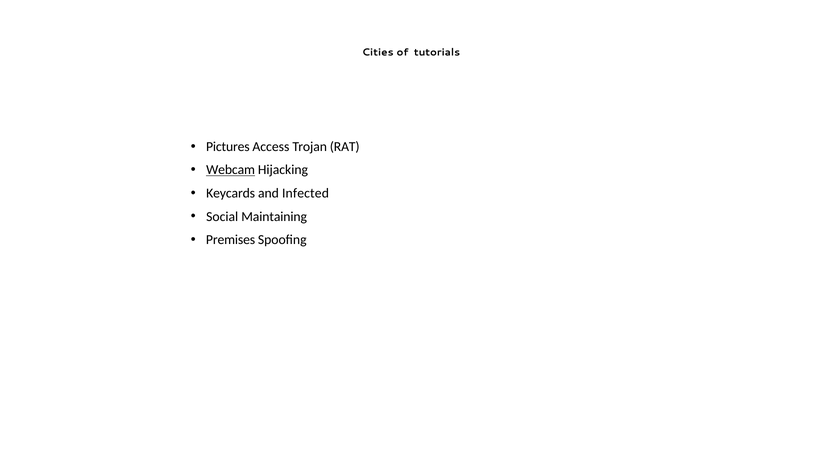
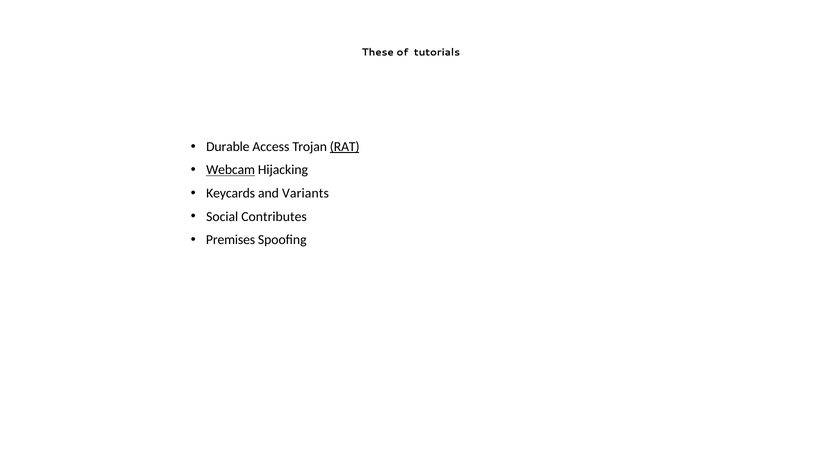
Cities: Cities -> These (378, 52)
Pictures: Pictures -> Durable (228, 147)
RAT underline: none -> present (345, 147)
Infected: Infected -> Variants (305, 193)
Maintaining: Maintaining -> Contributes (274, 217)
